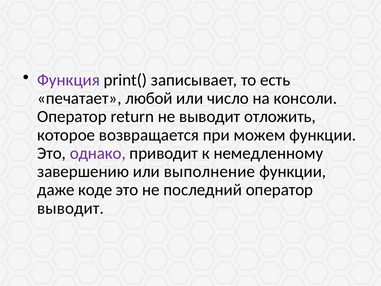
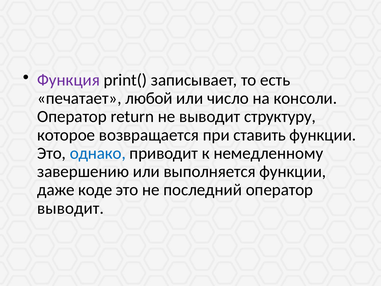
отложить: отложить -> структуру (280, 117)
можем: можем -> ставить (260, 135)
однако colour: purple -> blue (98, 153)
выполнение: выполнение -> выполняется (210, 171)
